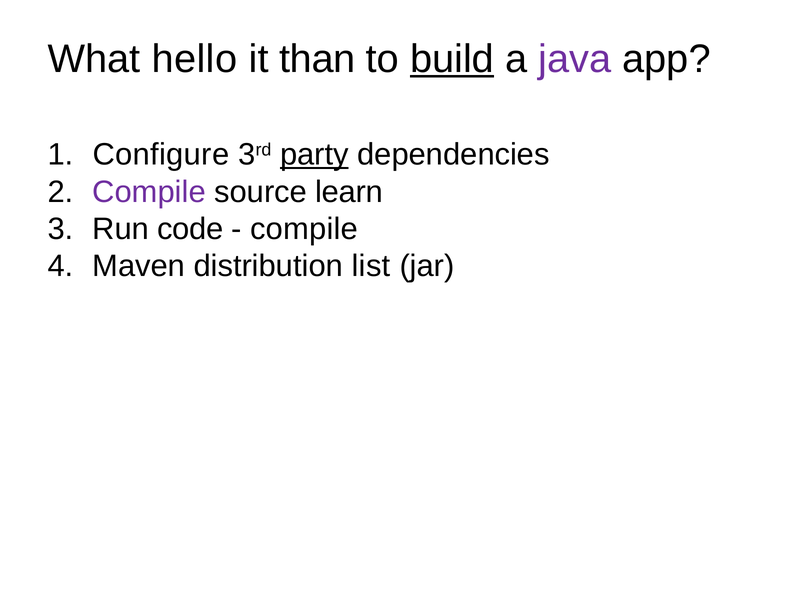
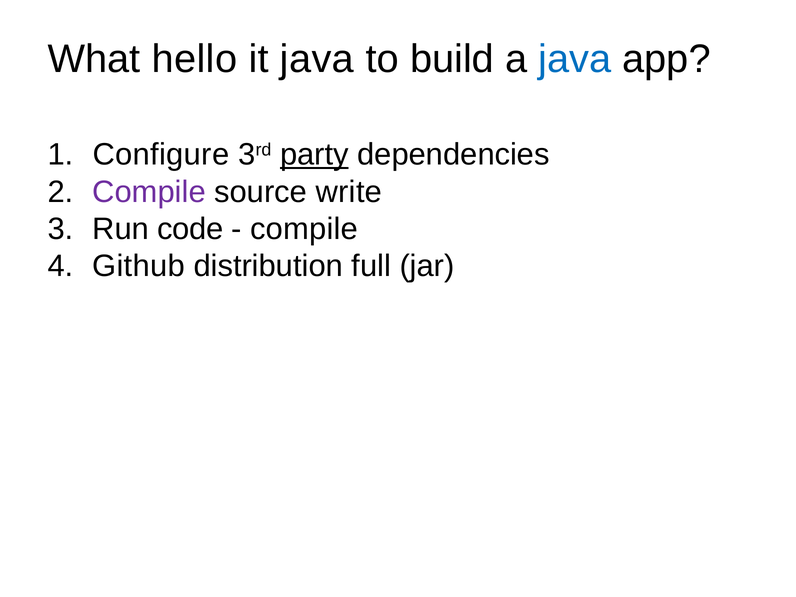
it than: than -> java (317, 59)
build underline: present -> none (452, 59)
java colour: purple -> blue (575, 59)
learn: learn -> write (349, 192)
Maven: Maven -> Github (139, 266)
list: list -> full (371, 266)
